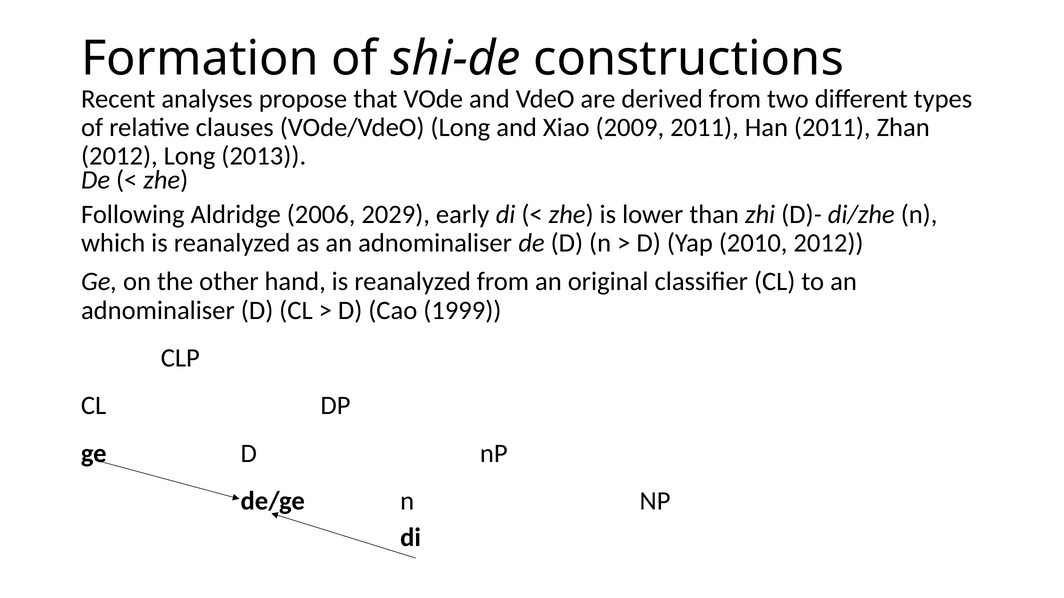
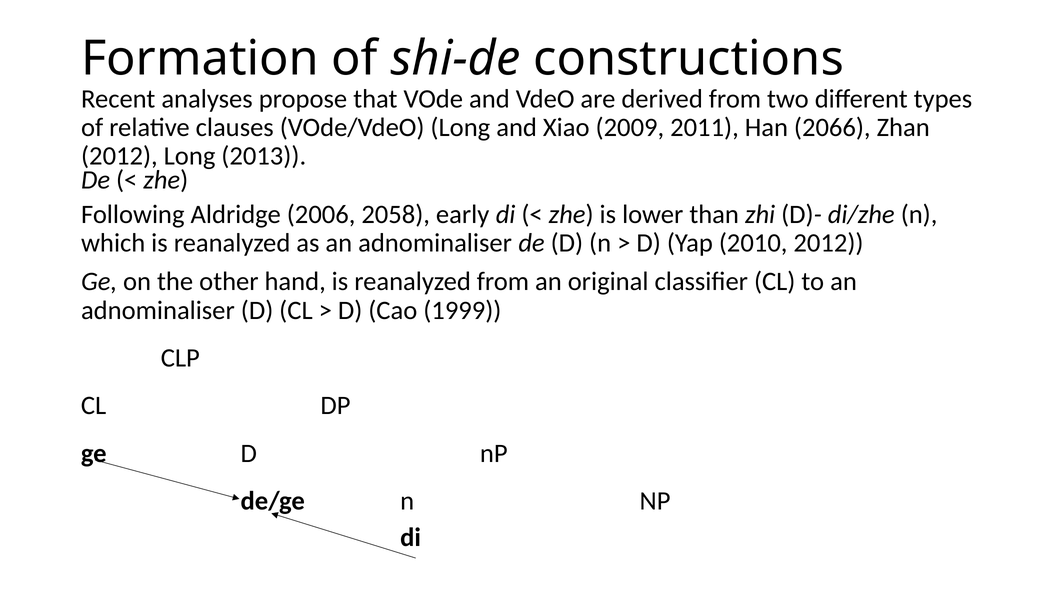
Han 2011: 2011 -> 2066 (832, 128)
2029: 2029 -> 2058 (396, 215)
